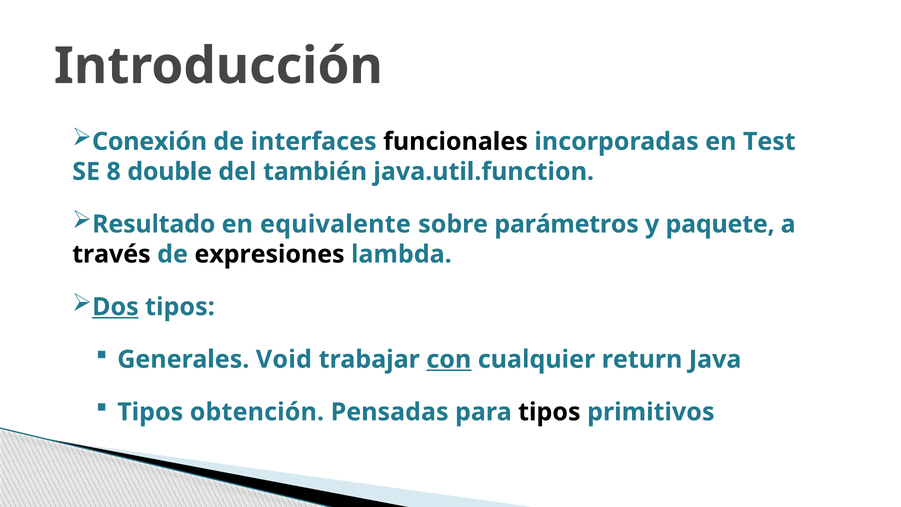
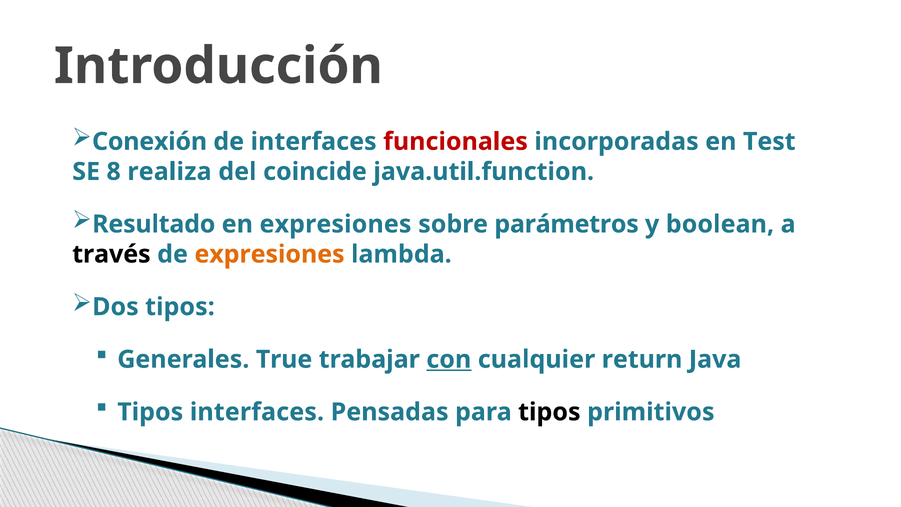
funcionales colour: black -> red (456, 142)
double: double -> realiza (169, 172)
también: también -> coincide (315, 172)
en equivalente: equivalente -> expresiones (335, 224)
paquete: paquete -> boolean (720, 224)
expresiones colour: black -> orange (270, 254)
Dos underline: present -> none (115, 307)
Void: Void -> True (284, 359)
Tipos obtención: obtención -> interfaces (257, 412)
